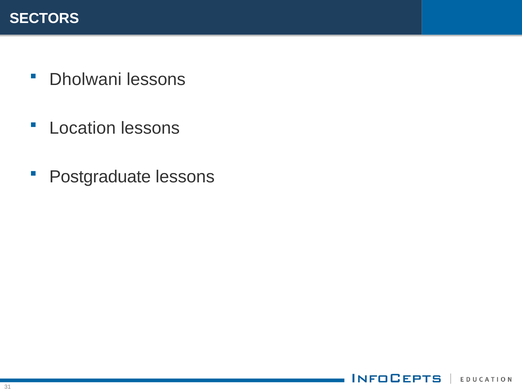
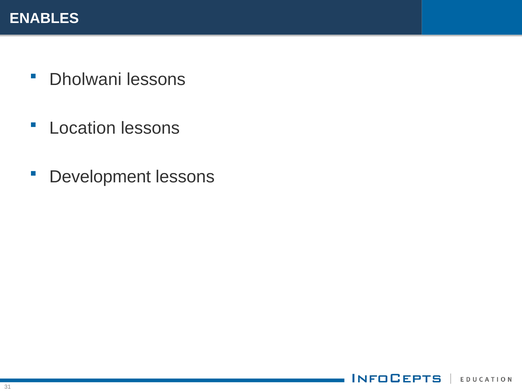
SECTORS: SECTORS -> ENABLES (44, 18)
Postgraduate: Postgraduate -> Development (100, 177)
